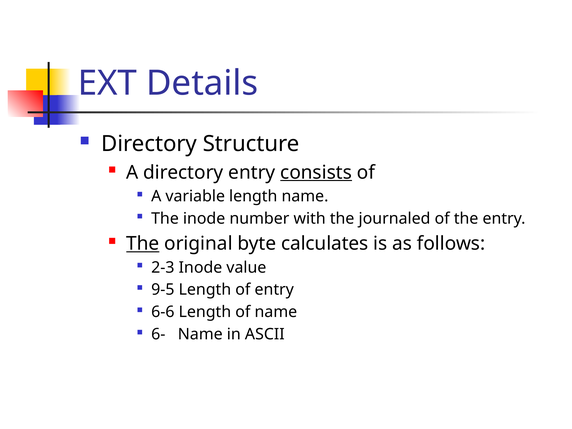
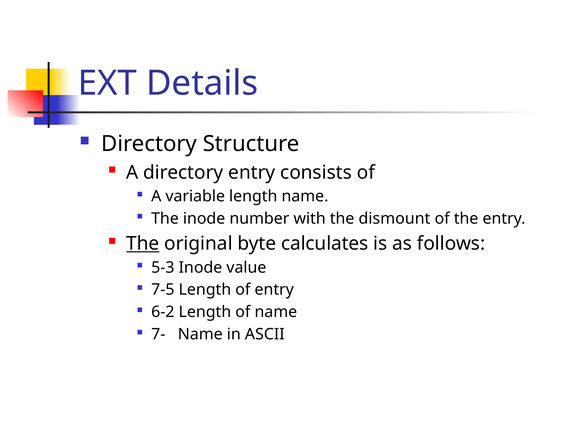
consists underline: present -> none (316, 172)
journaled: journaled -> dismount (394, 219)
2-3: 2-3 -> 5-3 (163, 267)
9-5: 9-5 -> 7-5 (163, 290)
6-6: 6-6 -> 6-2 (163, 312)
6-: 6- -> 7- (158, 334)
